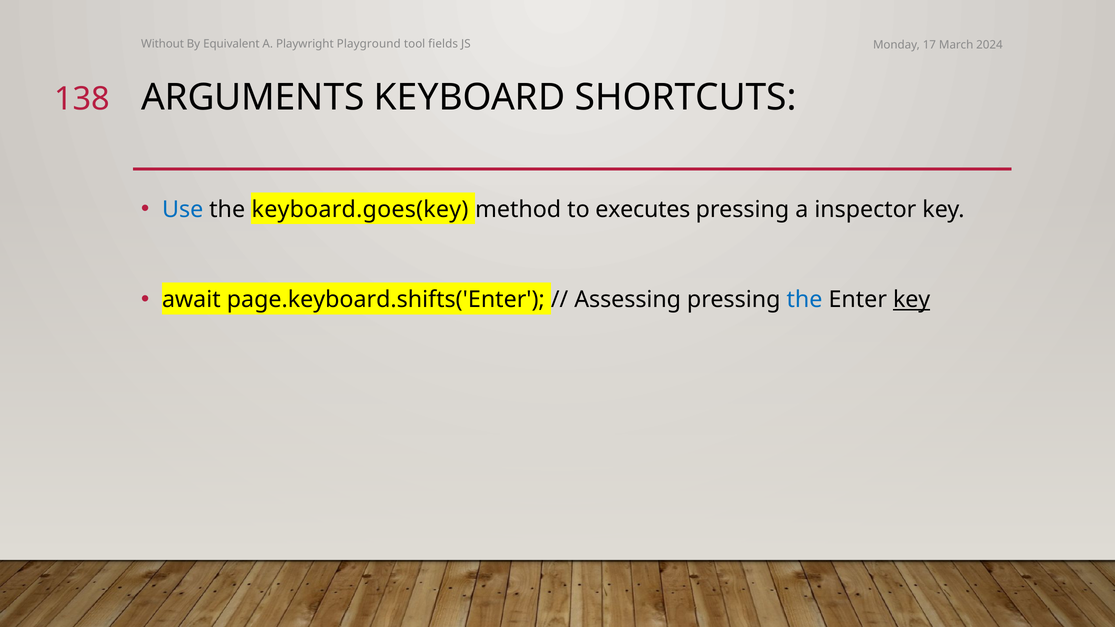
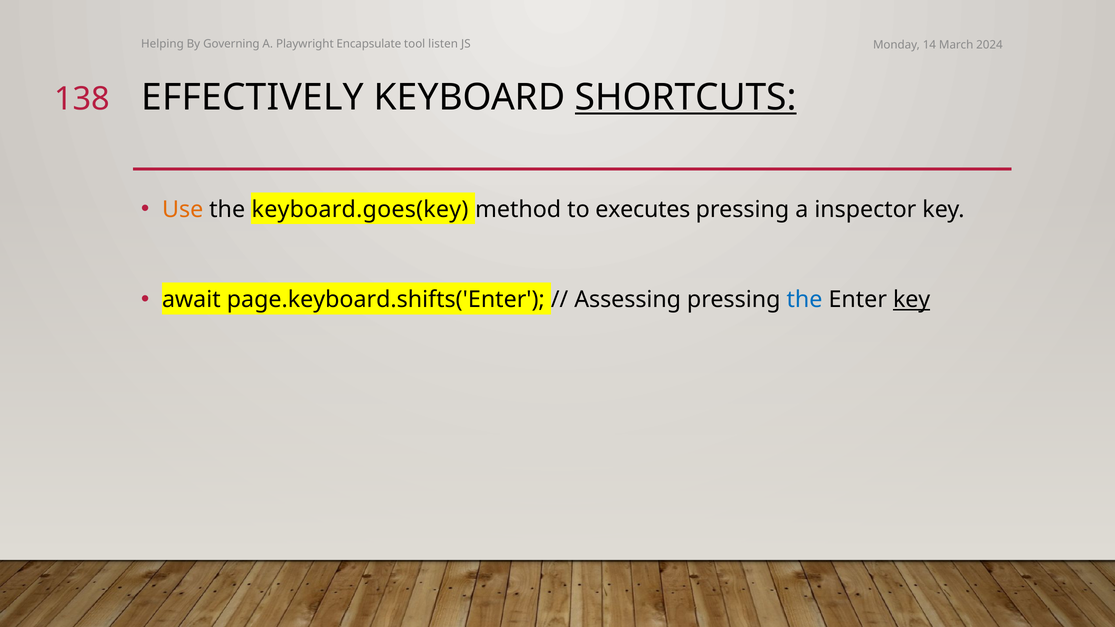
Without: Without -> Helping (162, 44)
Equivalent: Equivalent -> Governing (231, 44)
Playground: Playground -> Encapsulate (369, 44)
fields: fields -> listen (443, 44)
17: 17 -> 14 (929, 45)
ARGUMENTS: ARGUMENTS -> EFFECTIVELY (253, 98)
SHORTCUTS underline: none -> present (686, 98)
Use colour: blue -> orange (183, 210)
